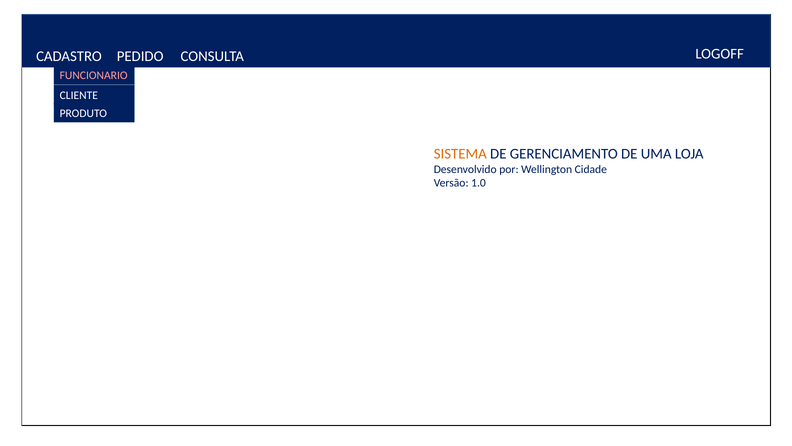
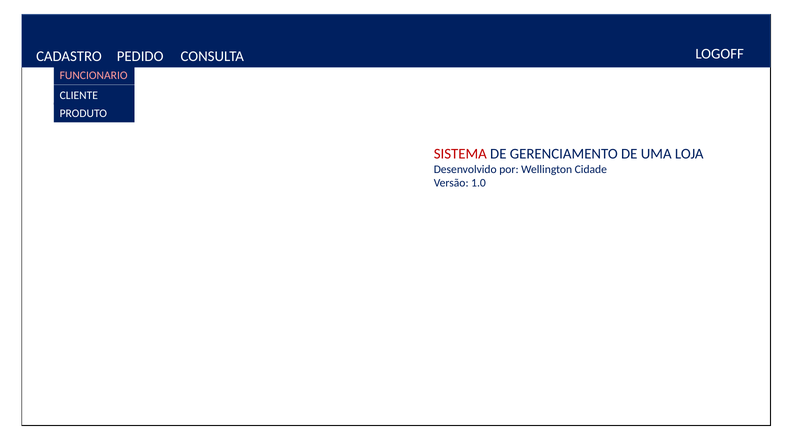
SISTEMA colour: orange -> red (460, 153)
